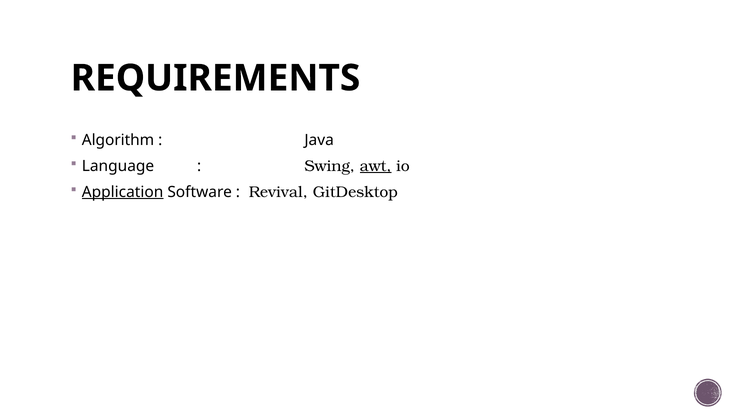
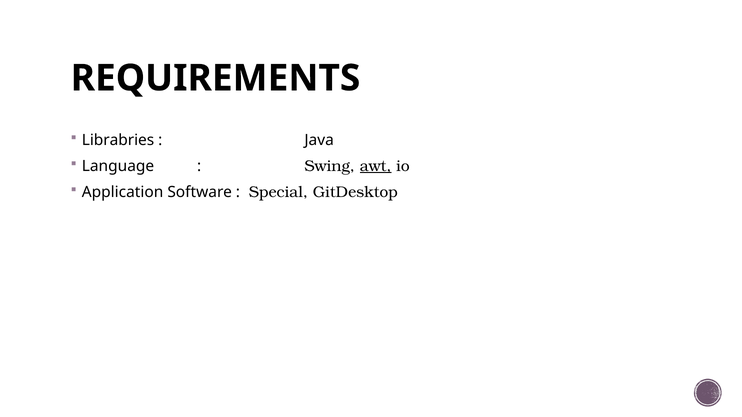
Algorithm: Algorithm -> Librabries (118, 140)
Application underline: present -> none (123, 192)
Revival: Revival -> Special (278, 192)
